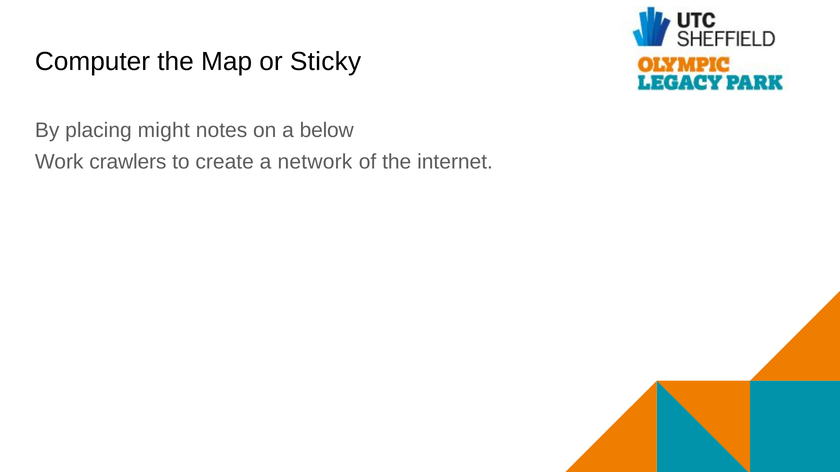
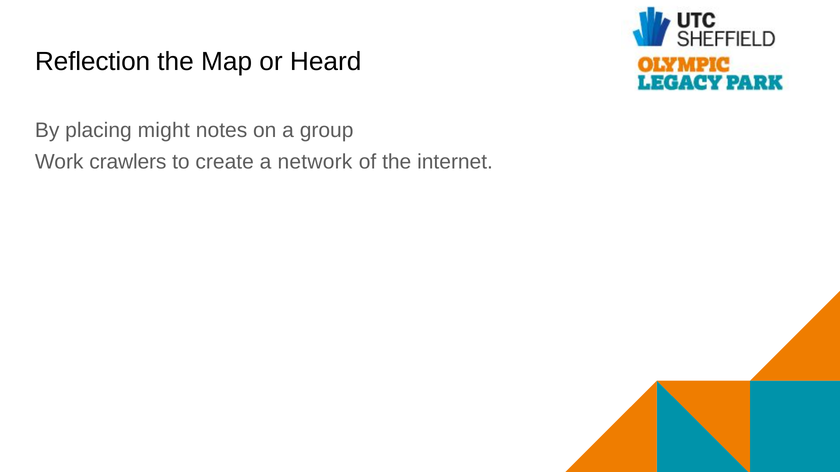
Computer: Computer -> Reflection (93, 62)
Sticky: Sticky -> Heard (326, 62)
below: below -> group (327, 131)
